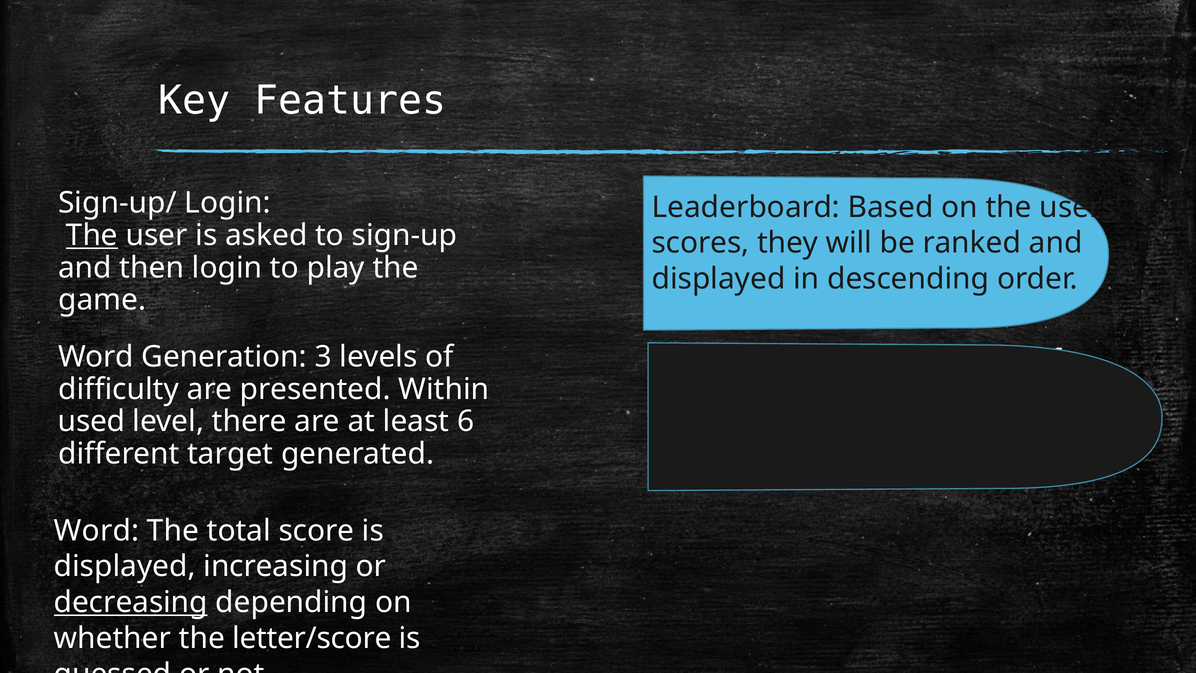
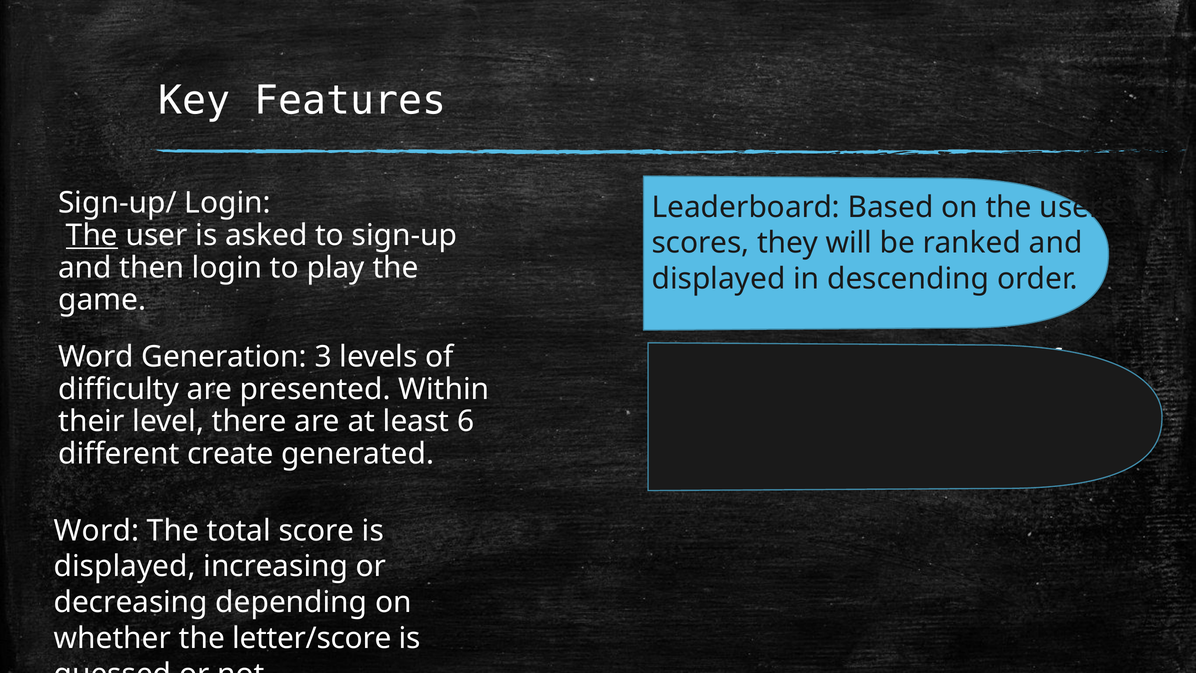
used: used -> their (91, 421)
target: target -> create (230, 454)
decreasing underline: present -> none (131, 602)
